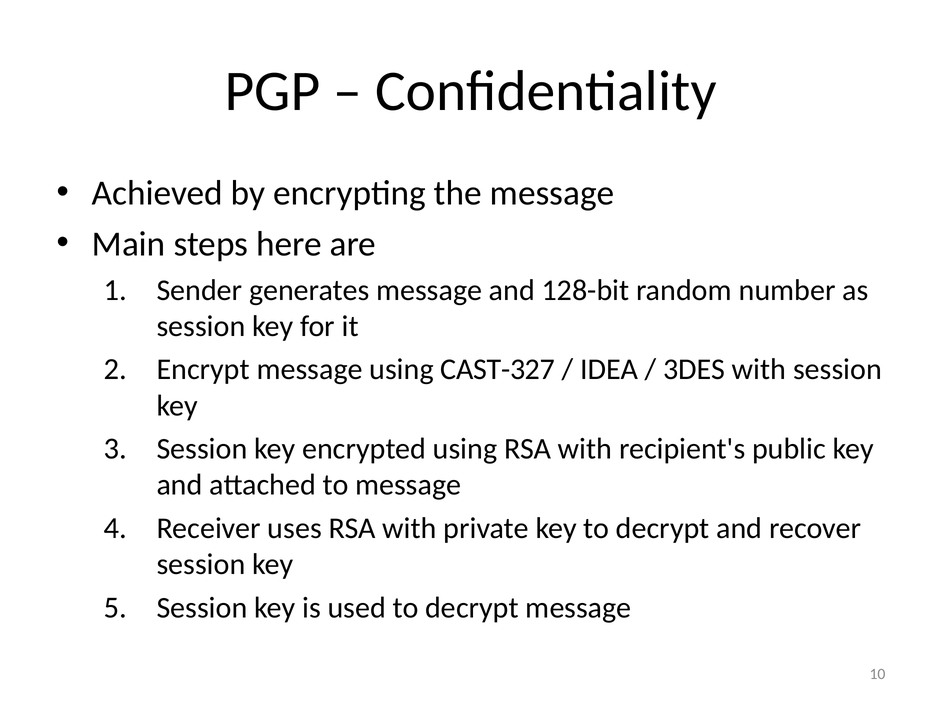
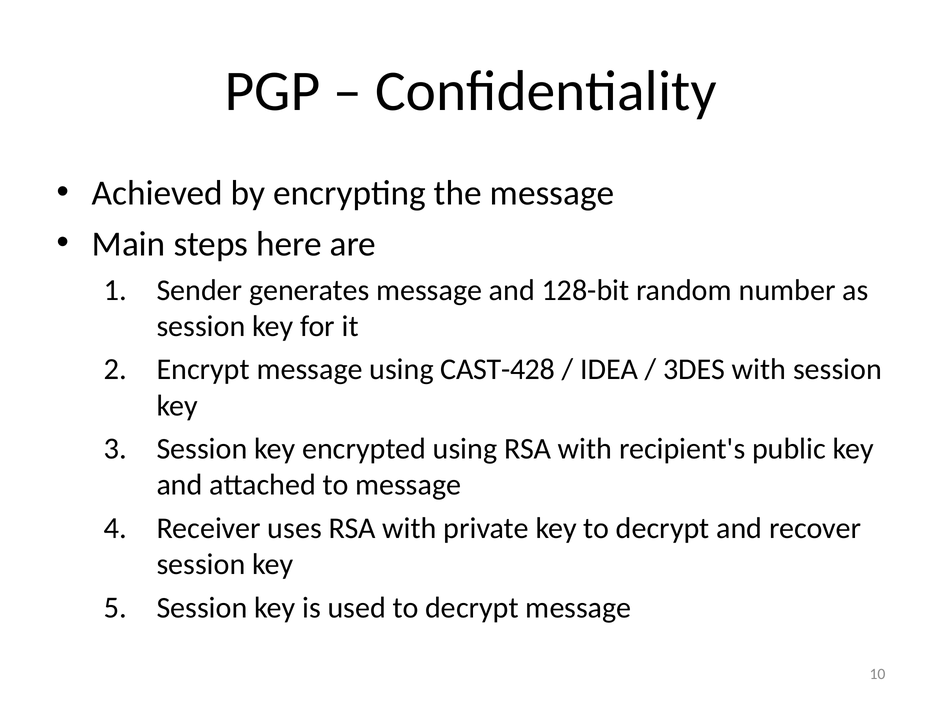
CAST-327: CAST-327 -> CAST-428 (498, 370)
